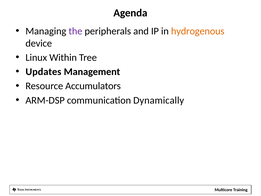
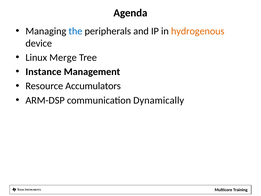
the colour: purple -> blue (75, 31)
Within: Within -> Merge (63, 57)
Updates: Updates -> Instance (43, 72)
